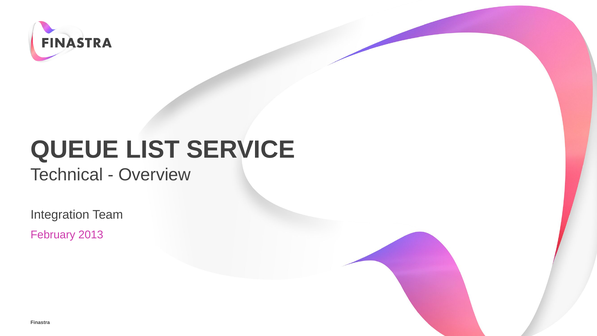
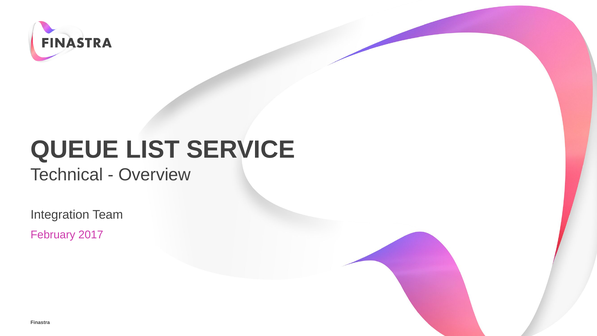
2013: 2013 -> 2017 (91, 235)
